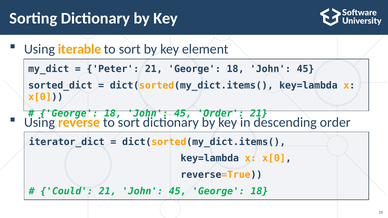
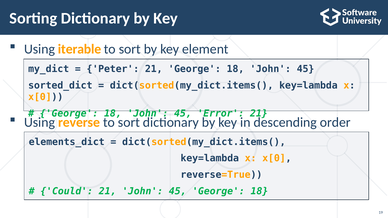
45 Order: Order -> Error (221, 114)
iterator_dict: iterator_dict -> elements_dict (67, 142)
